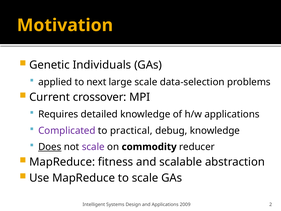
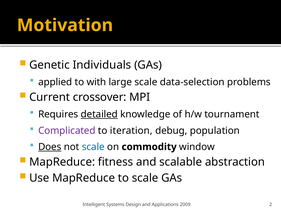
next: next -> with (96, 82)
detailed underline: none -> present (99, 114)
h/w applications: applications -> tournament (232, 114)
practical: practical -> iteration (131, 130)
debug knowledge: knowledge -> population (215, 130)
scale colour: purple -> blue (93, 147)
reducer: reducer -> window (197, 147)
